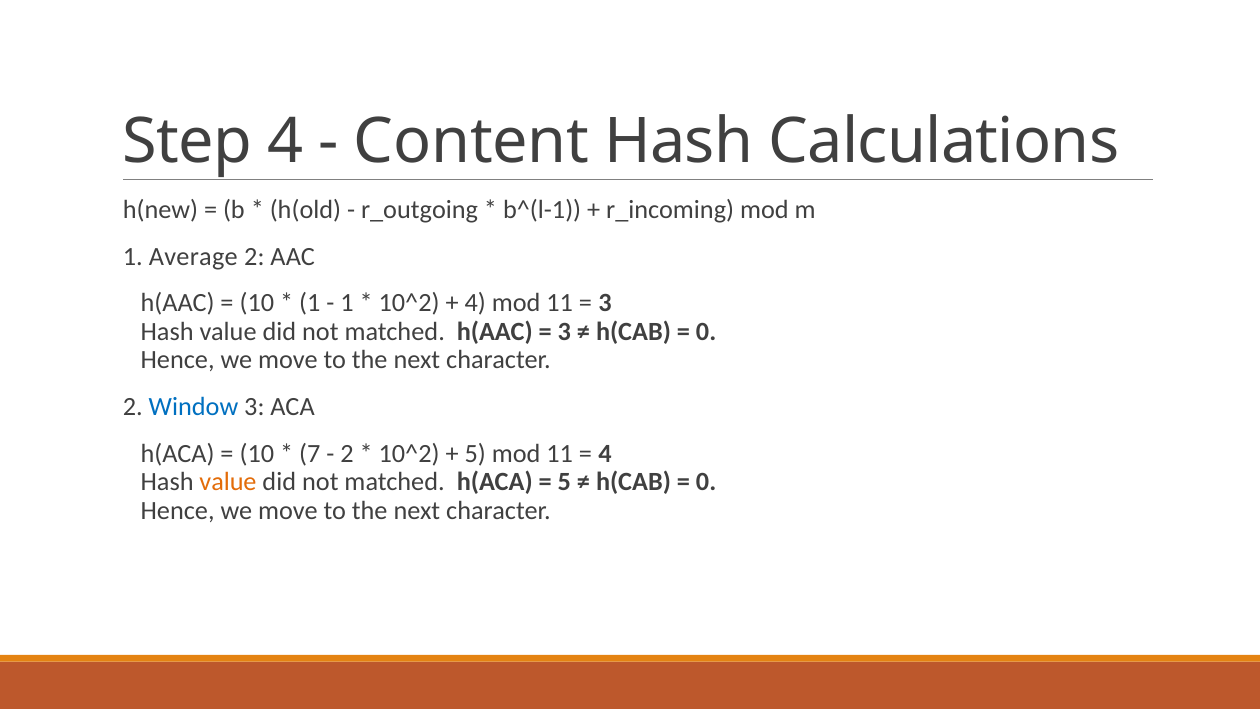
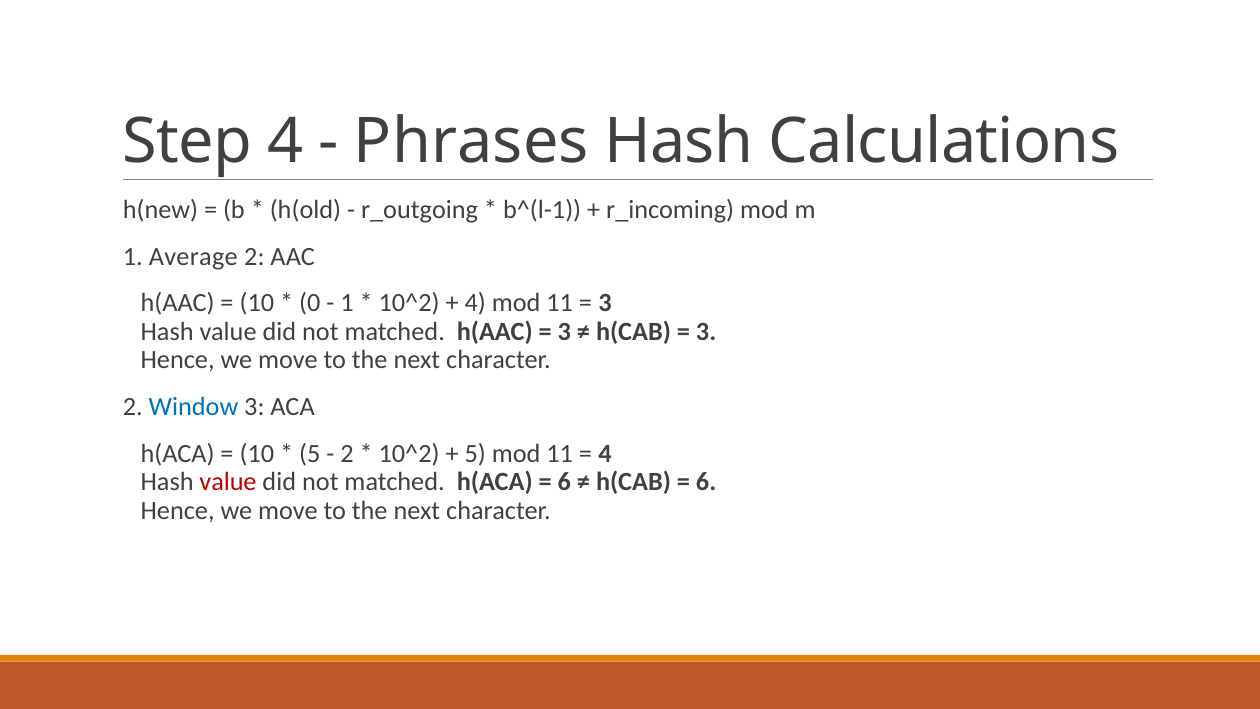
Content: Content -> Phrases (471, 141)
1: 1 -> 0 (310, 303)
0: 0 -> 3 (706, 331)
7: 7 -> 5 (310, 453)
value colour: orange -> red (228, 482)
5: 5 -> 6 (564, 482)
0: 0 -> 6 (706, 482)
